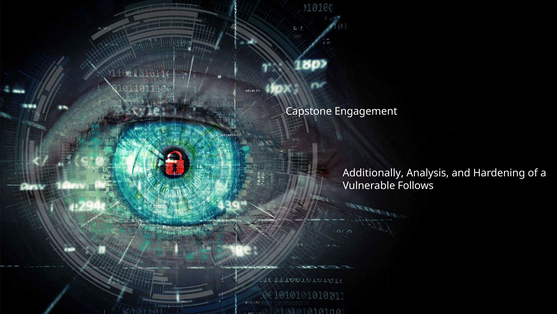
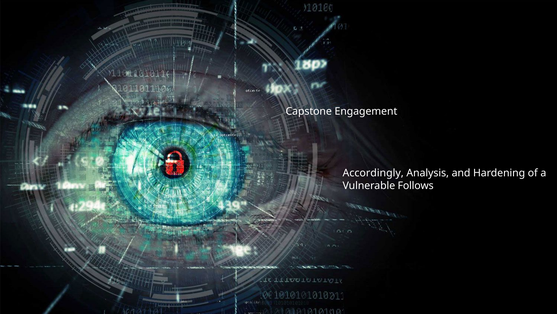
Additionally: Additionally -> Accordingly (373, 173)
